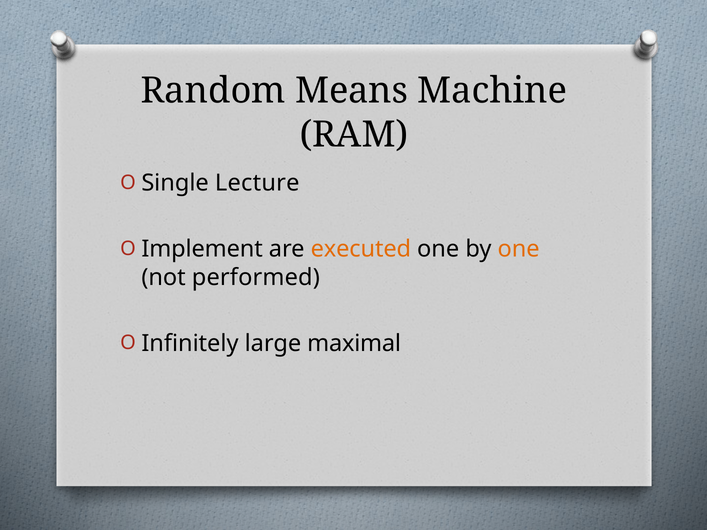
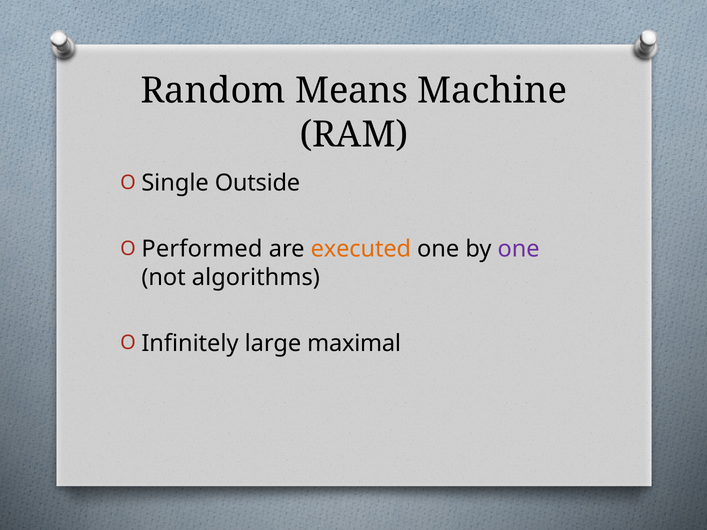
Lecture: Lecture -> Outside (257, 183)
Implement: Implement -> Performed (202, 249)
one colour: orange -> purple (519, 249)
performed: performed -> algorithms (256, 277)
